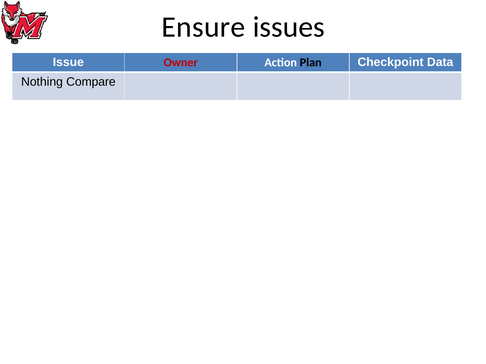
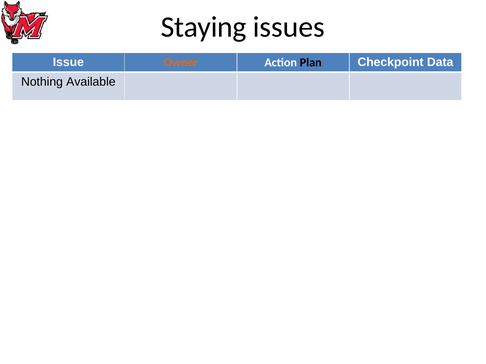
Ensure: Ensure -> Staying (204, 27)
Owner colour: red -> orange (181, 63)
Compare: Compare -> Available (91, 82)
